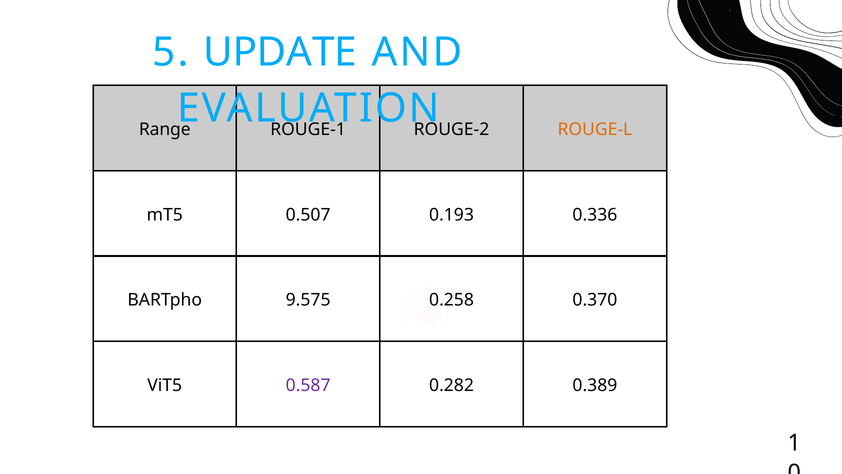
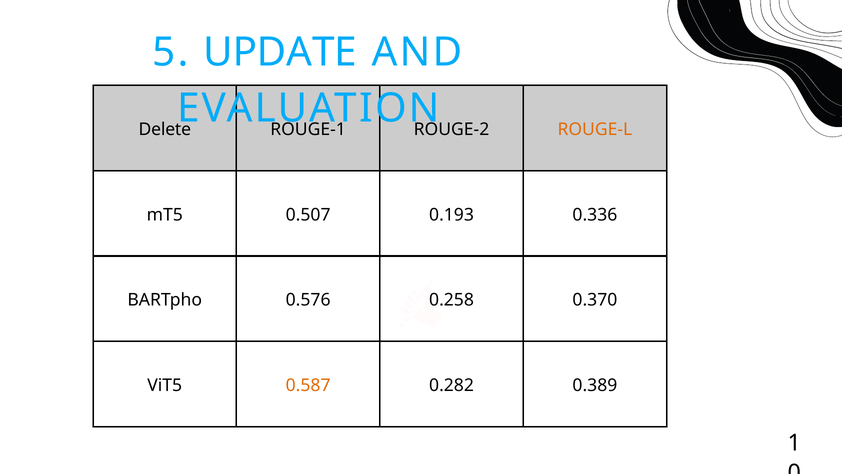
Range: Range -> Delete (165, 129)
9.575: 9.575 -> 0.576 (308, 300)
0.587 colour: purple -> orange (308, 385)
